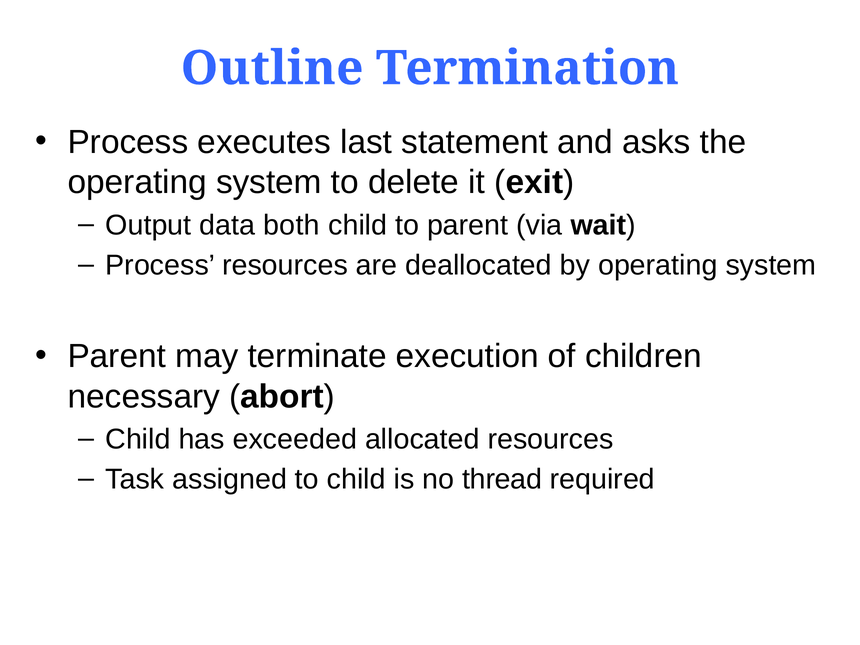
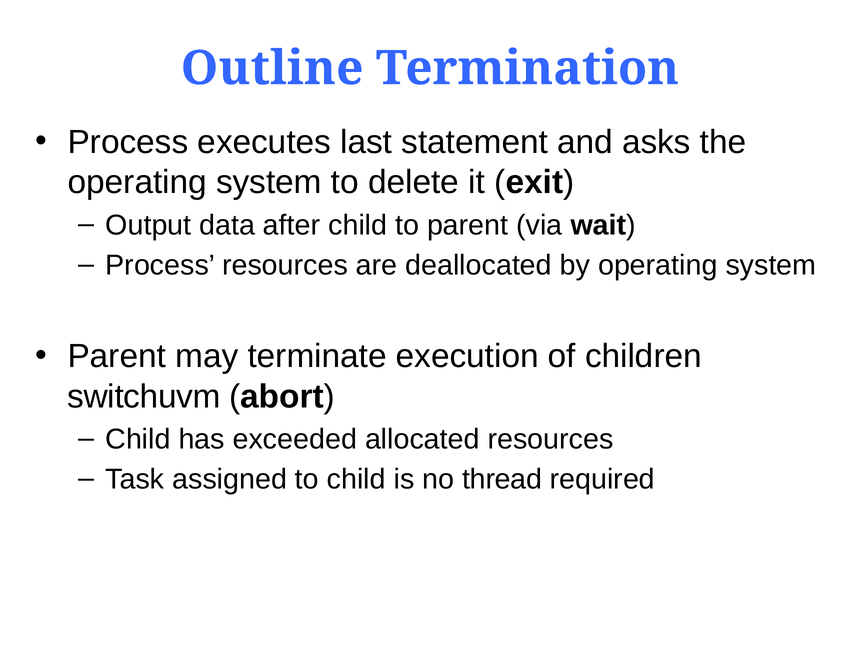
both: both -> after (292, 225)
necessary: necessary -> switchuvm (144, 397)
